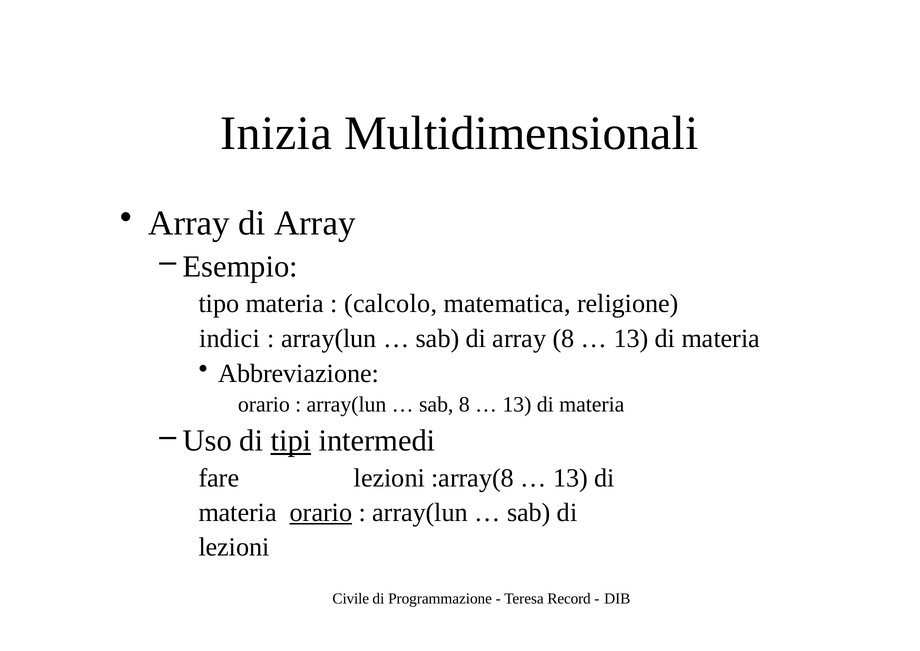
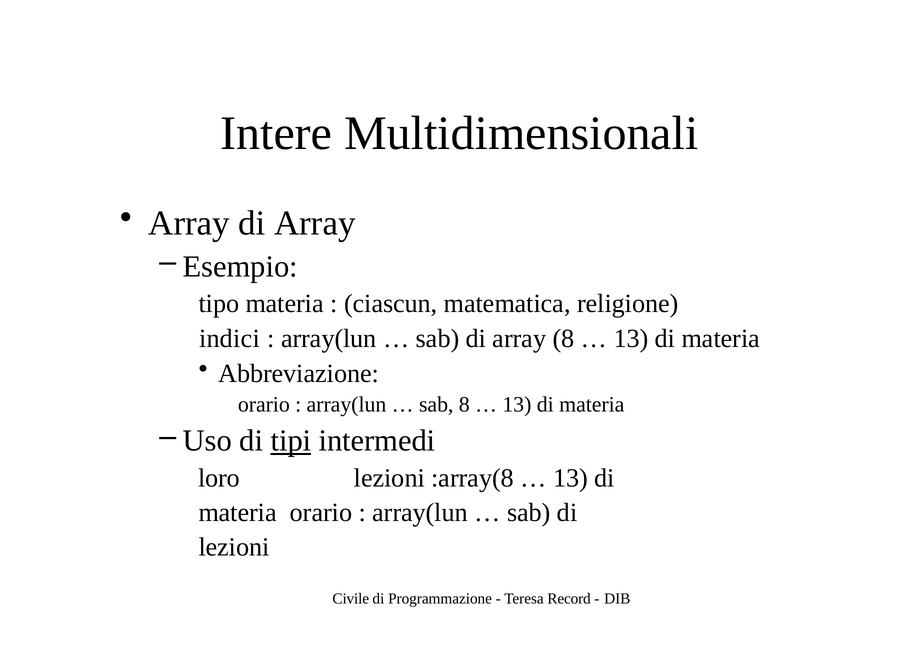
Inizia: Inizia -> Intere (276, 133)
calcolo: calcolo -> ciascun (391, 304)
fare: fare -> loro (219, 478)
orario underline: present -> none (321, 512)
